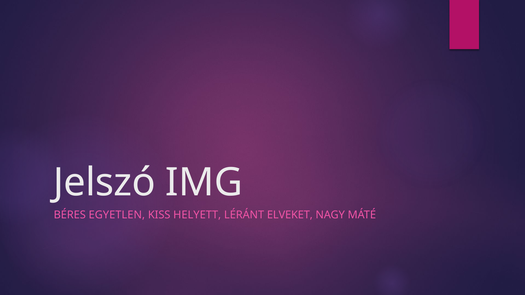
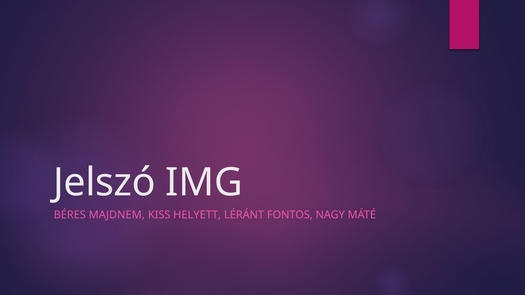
EGYETLEN: EGYETLEN -> MAJDNEM (117, 215)
ELVEKET: ELVEKET -> FONTOS (290, 215)
